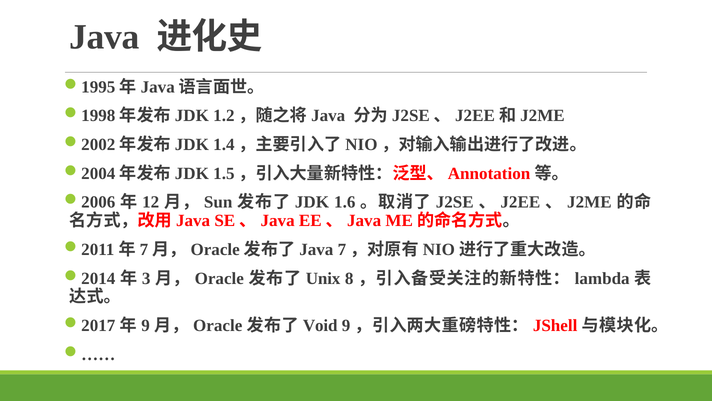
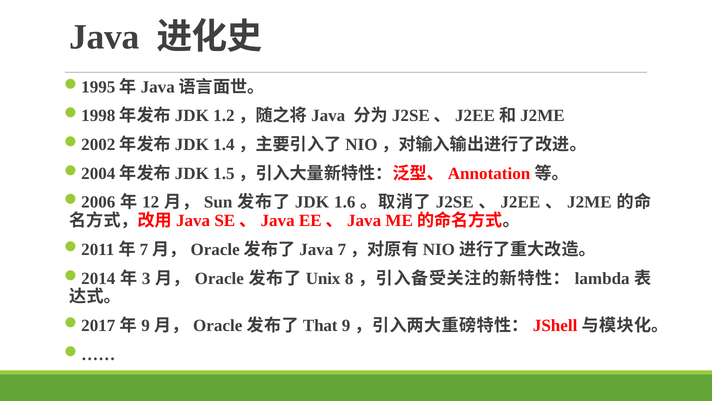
Void: Void -> That (320, 325)
